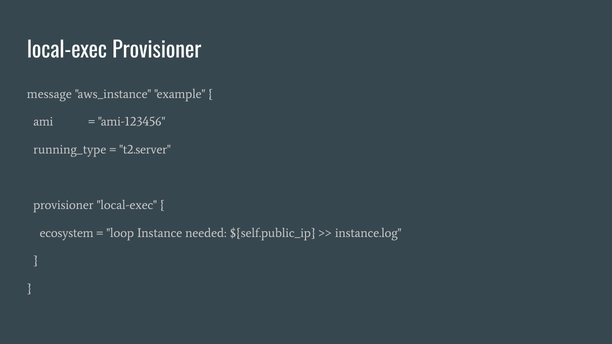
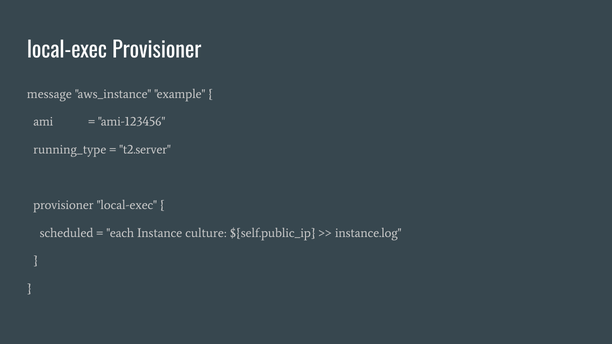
ecosystem: ecosystem -> scheduled (67, 233)
loop: loop -> each (120, 233)
needed: needed -> culture (206, 233)
